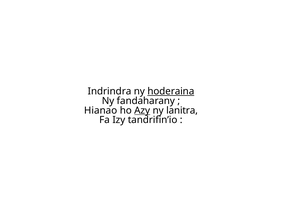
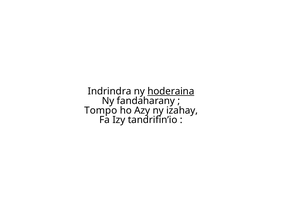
Hianao: Hianao -> Tompo (101, 110)
Azy underline: present -> none (142, 110)
lanitra: lanitra -> izahay (182, 110)
